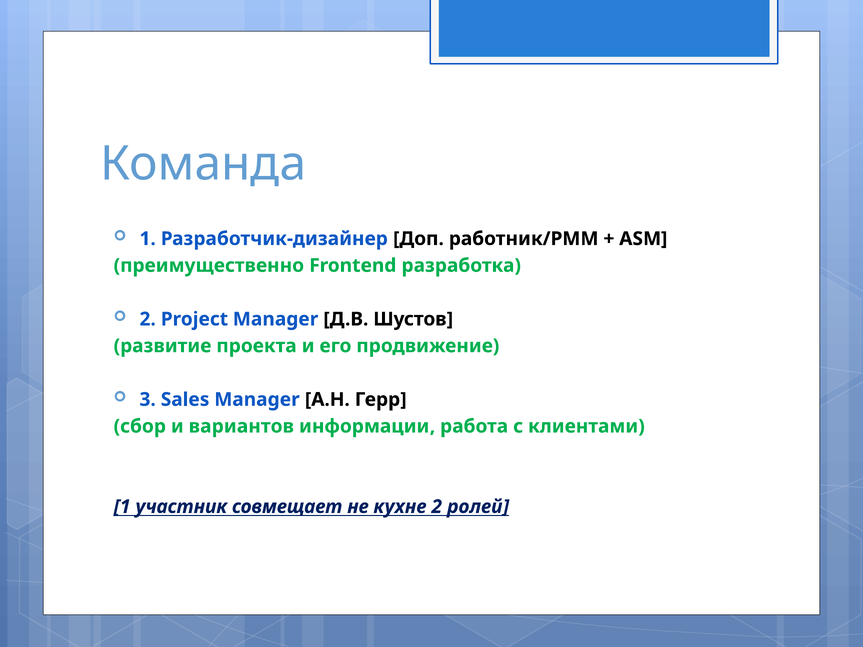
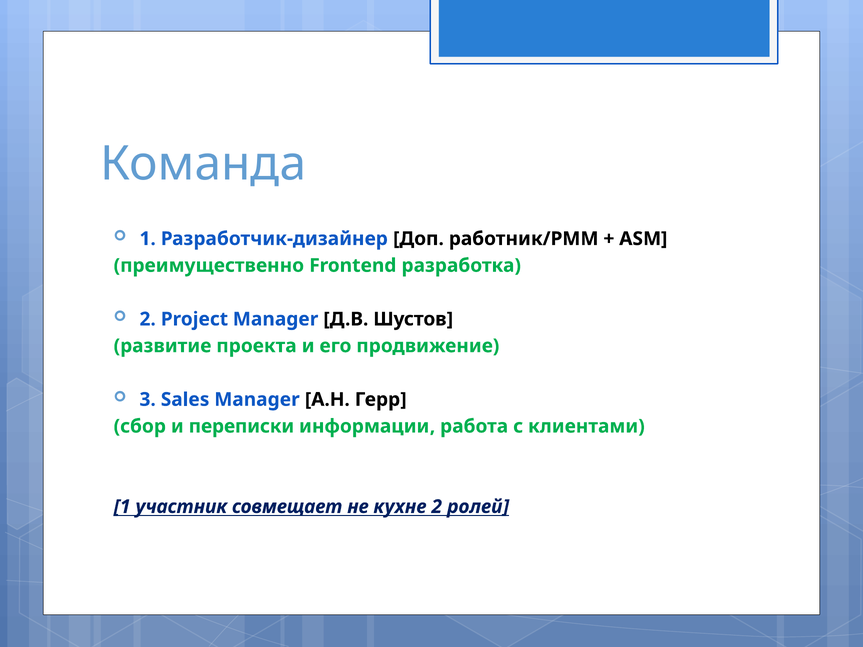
вариантов: вариантов -> переписки (241, 426)
